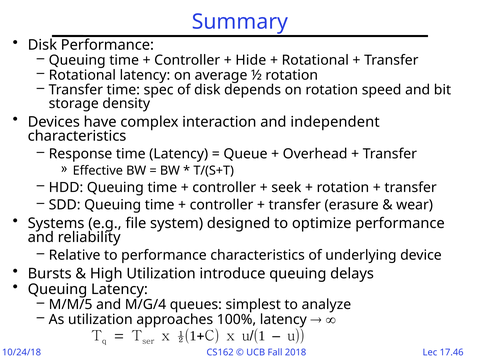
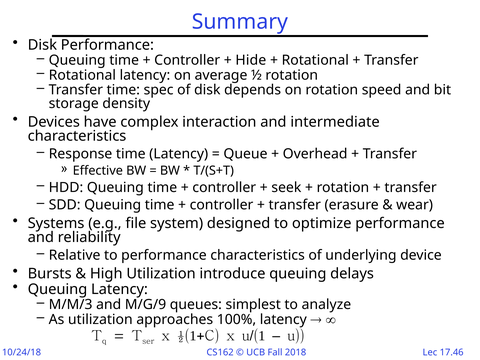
independent: independent -> intermediate (335, 122)
M/M/5: M/M/5 -> M/M/3 (71, 305)
M/G/4: M/G/4 -> M/G/9 (146, 305)
